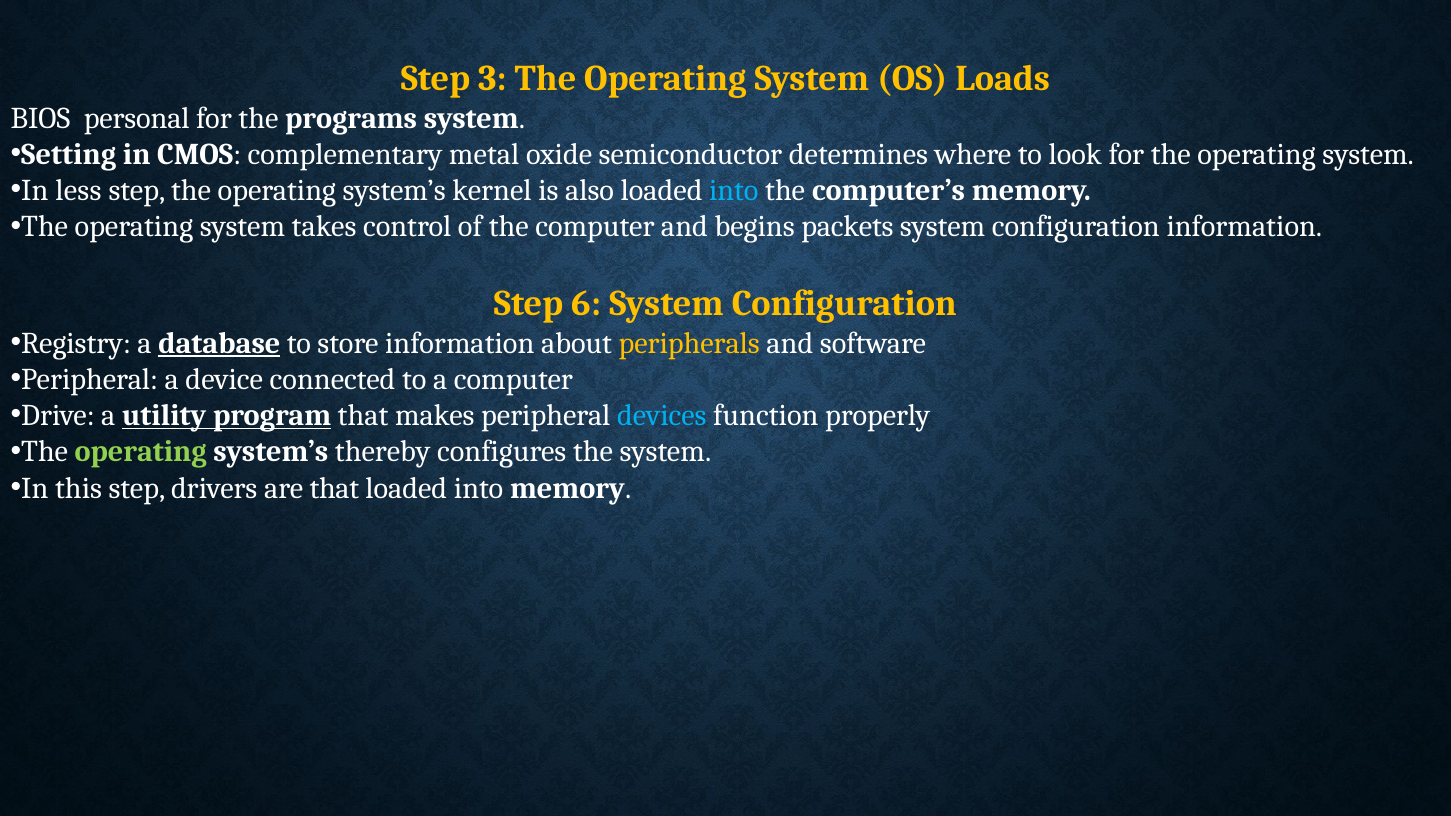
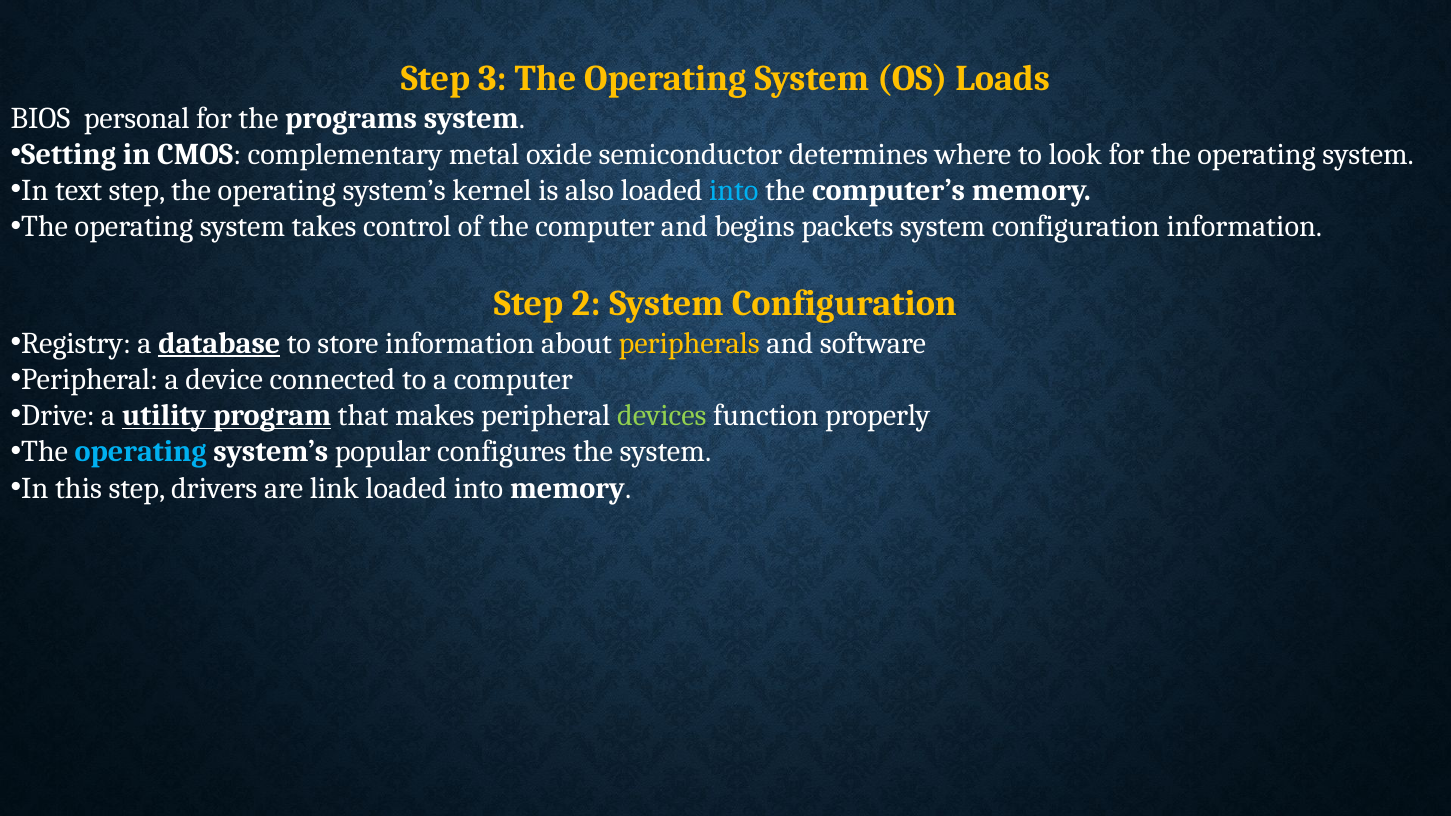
less: less -> text (79, 191)
6: 6 -> 2 (586, 304)
devices colour: light blue -> light green (662, 416)
operating colour: light green -> light blue (141, 452)
thereby: thereby -> popular (383, 452)
are that: that -> link (334, 488)
